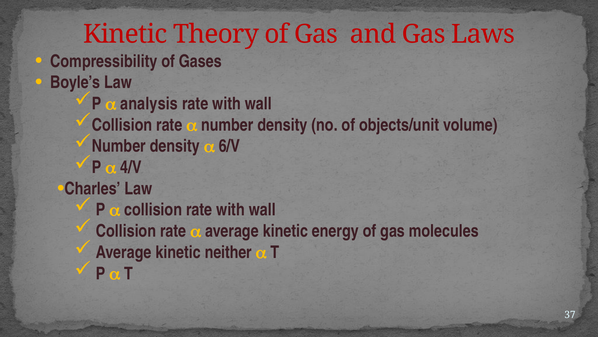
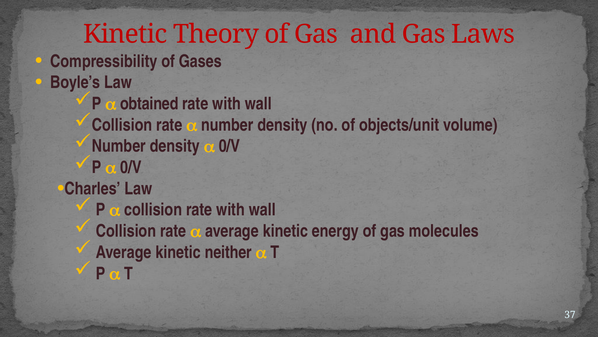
analysis: analysis -> obtained (149, 104)
6/V: 6/V -> 0/V (229, 146)
4/V: 4/V -> 0/V (131, 167)
